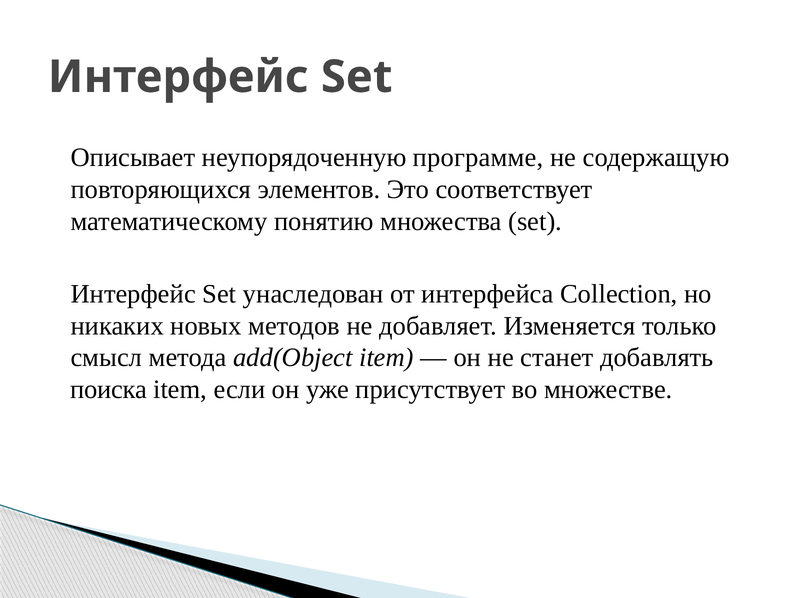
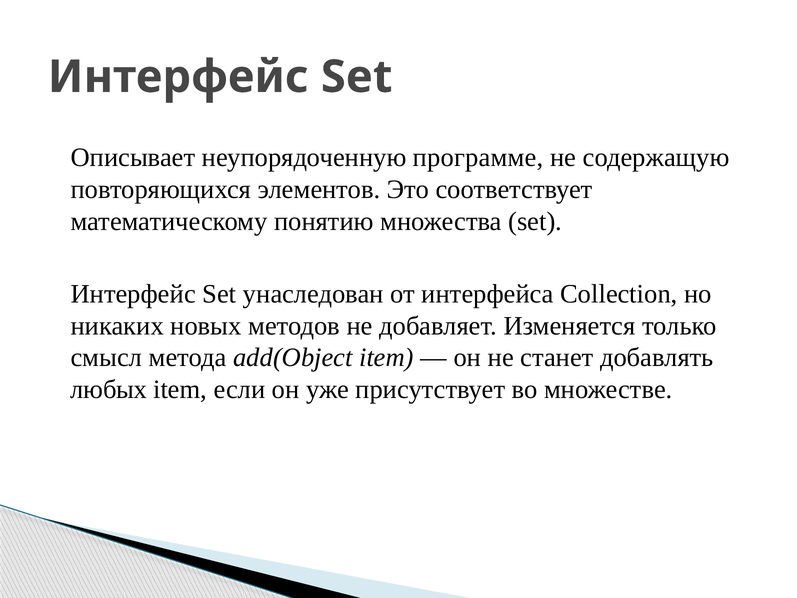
поиска: поиска -> любых (109, 389)
